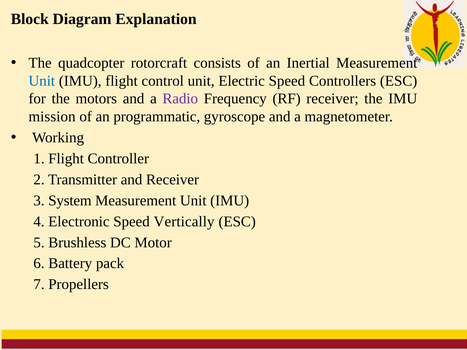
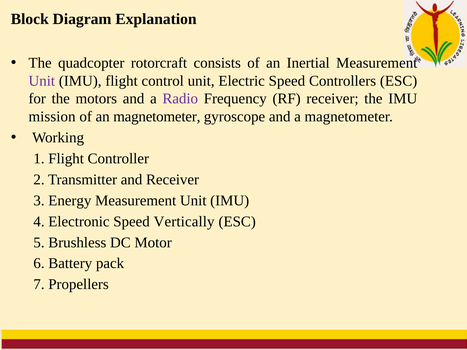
Unit colour: blue -> purple (42, 81)
an programmatic: programmatic -> magnetometer (157, 117)
System: System -> Energy (70, 201)
